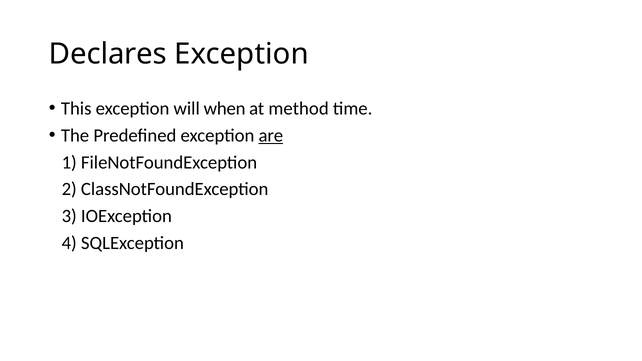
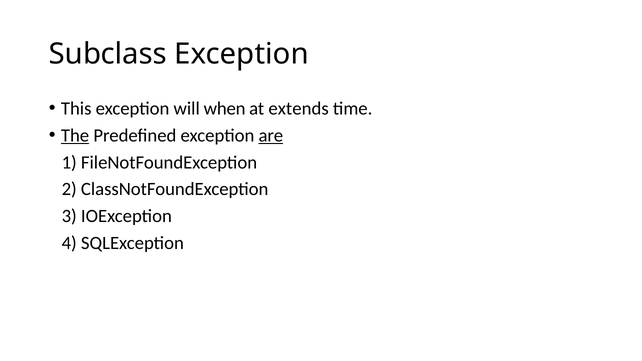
Declares: Declares -> Subclass (108, 54)
method: method -> extends (299, 109)
The underline: none -> present (75, 135)
